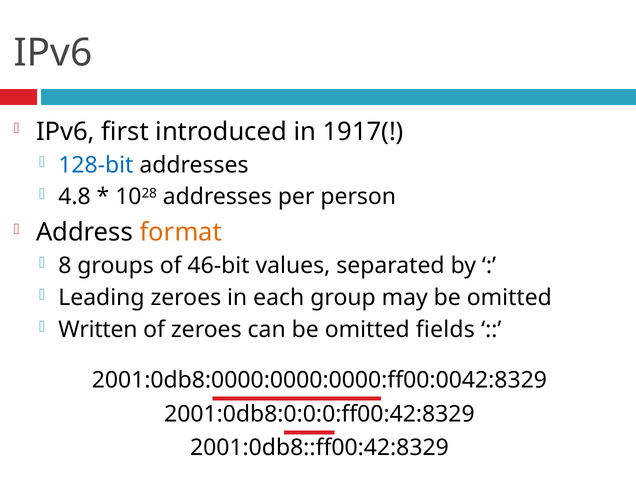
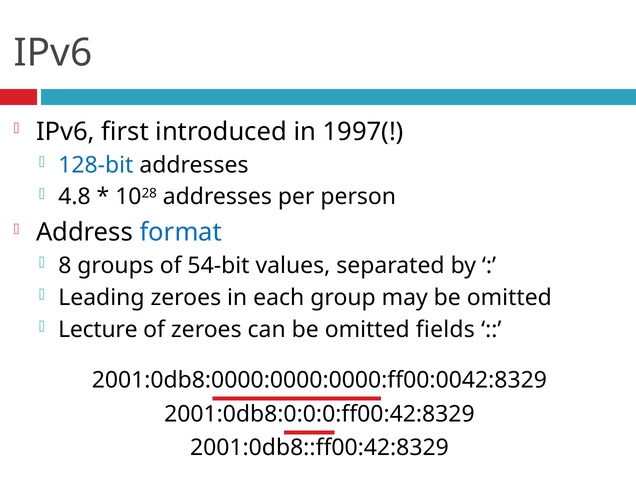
1917(: 1917( -> 1997( (363, 132)
format colour: orange -> blue (181, 232)
46-bit: 46-bit -> 54-bit (219, 266)
Written: Written -> Lecture (98, 330)
